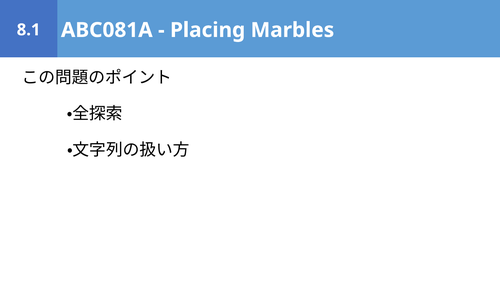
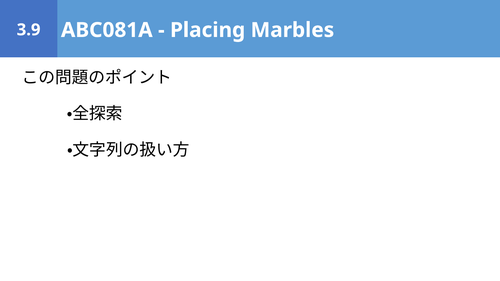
8.1: 8.1 -> 3.9 (29, 30)
